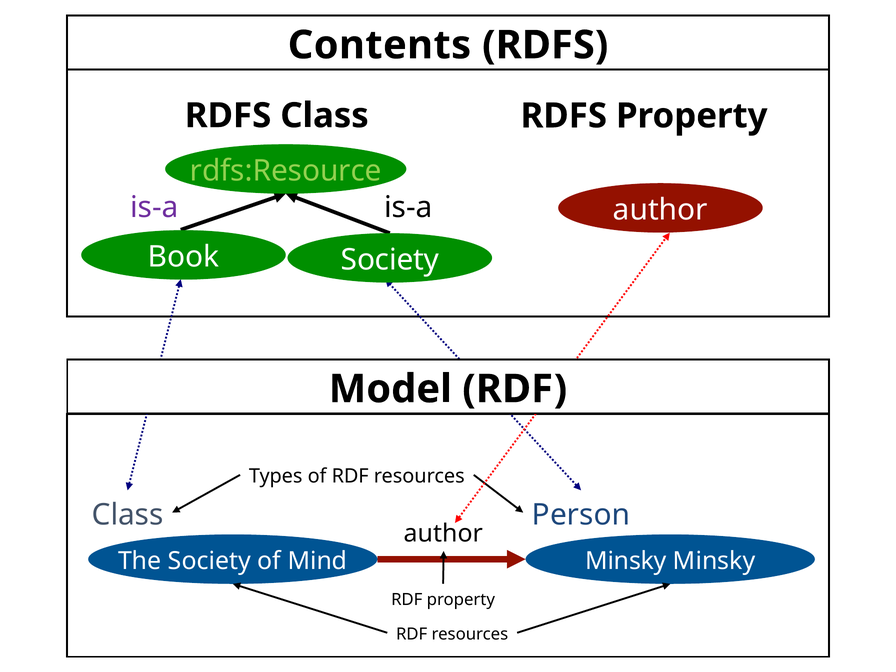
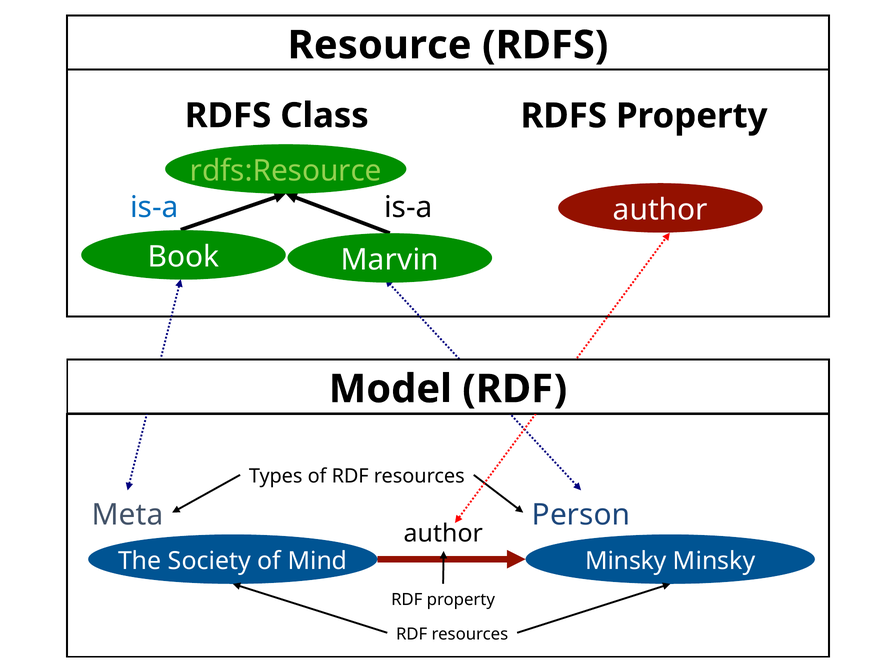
Contents: Contents -> Resource (380, 45)
is-a colour: purple -> blue (154, 208)
Society: Society -> Marvin (390, 260)
Class: Class -> Meta (128, 515)
